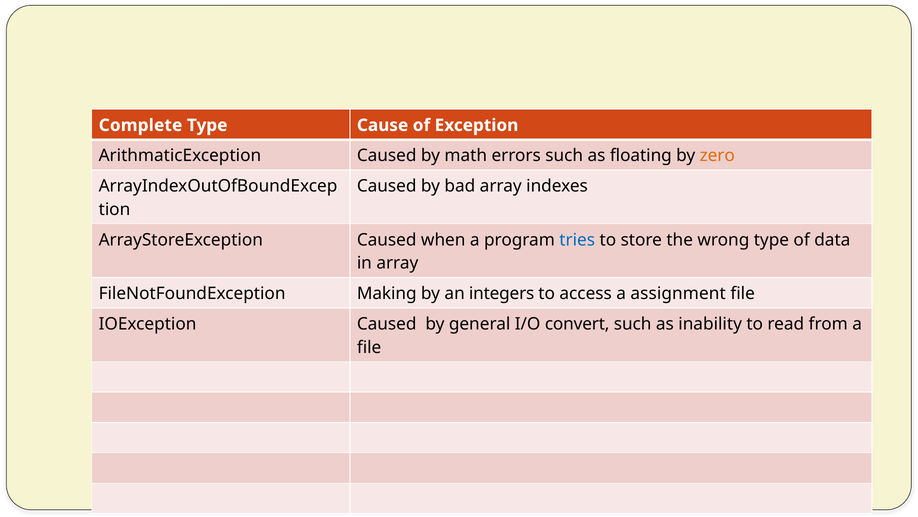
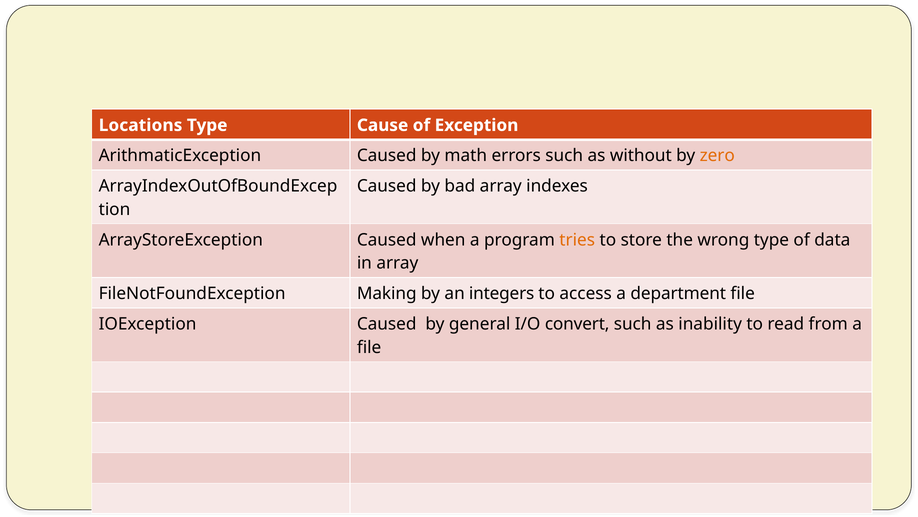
Complete: Complete -> Locations (141, 125)
floating: floating -> without (641, 155)
tries colour: blue -> orange (577, 240)
assignment: assignment -> department (678, 293)
